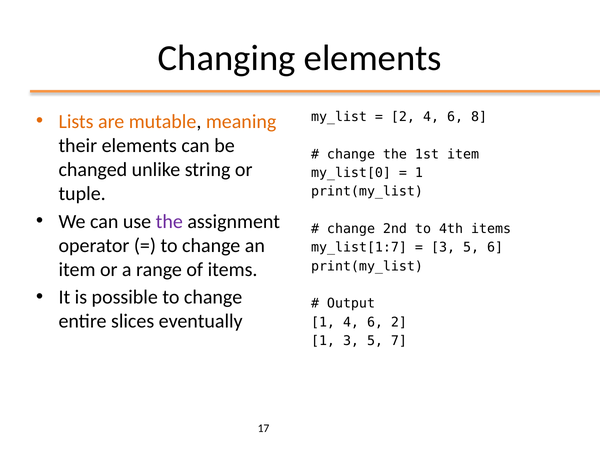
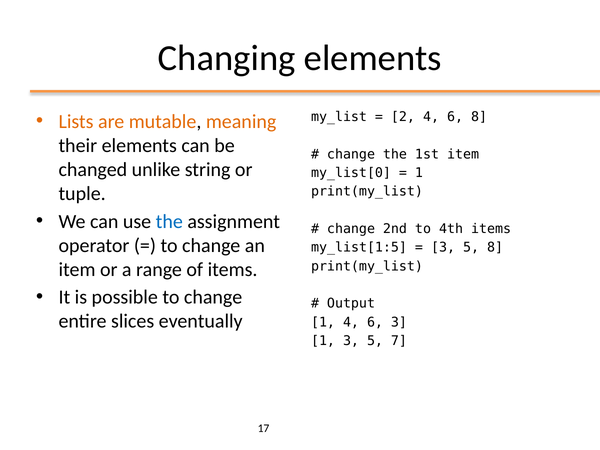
the colour: purple -> blue (169, 221)
my_list[1:7: my_list[1:7 -> my_list[1:5 (359, 248)
5 6: 6 -> 8 (495, 248)
6 2: 2 -> 3 (399, 322)
